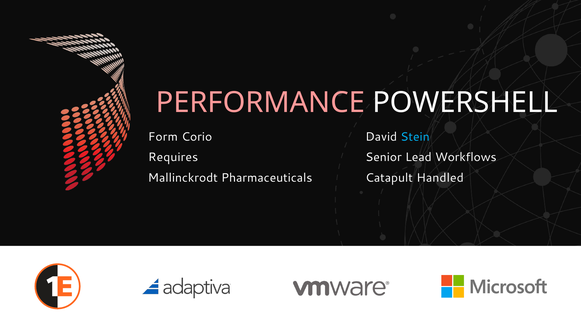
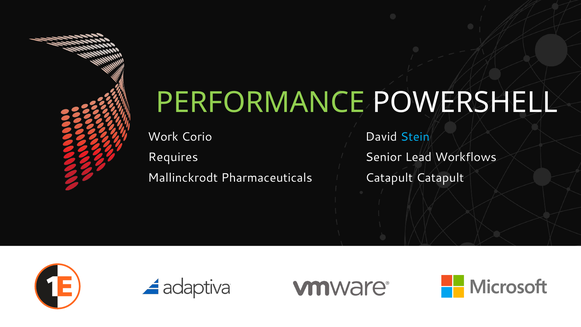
PERFORMANCE colour: pink -> light green (260, 103)
Form: Form -> Work (163, 137)
Catapult Handled: Handled -> Catapult (440, 178)
